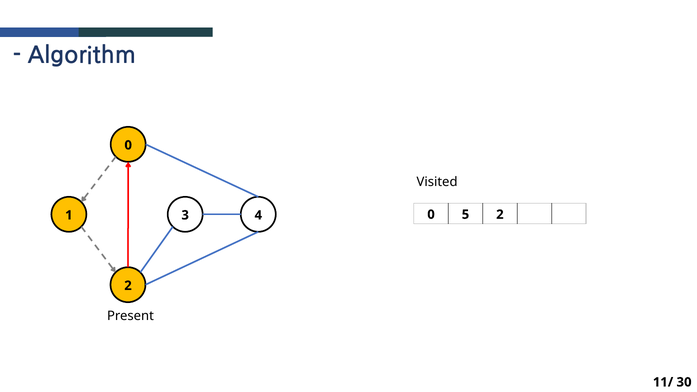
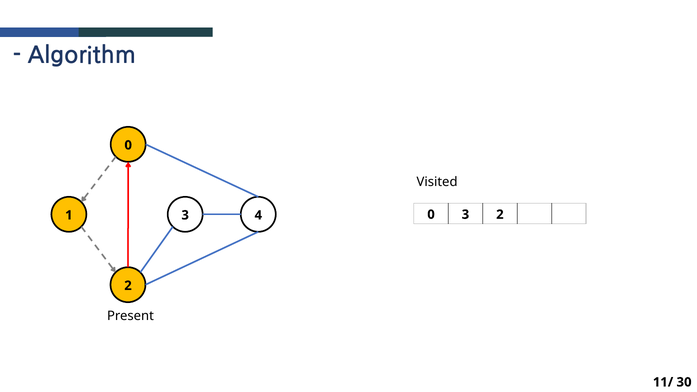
0 5: 5 -> 3 (465, 215)
